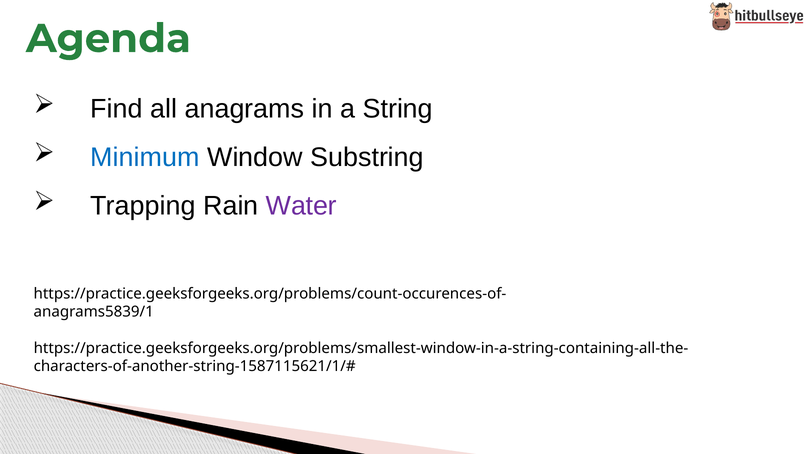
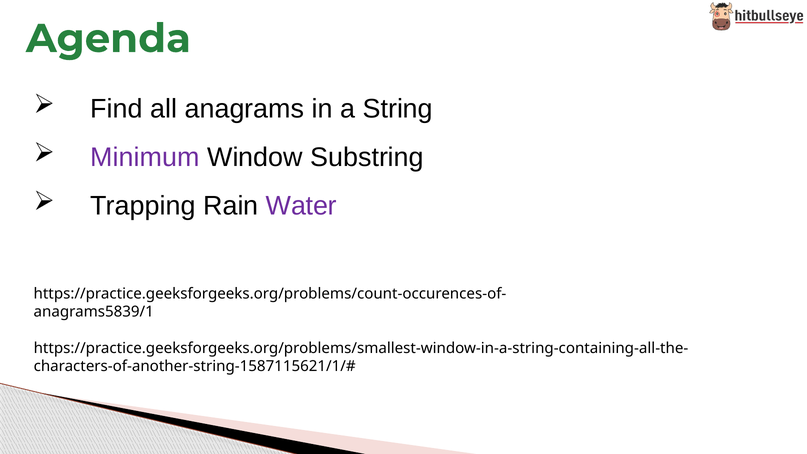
Minimum colour: blue -> purple (145, 157)
